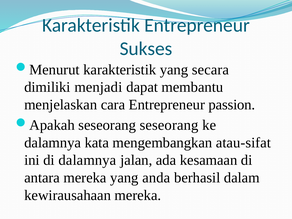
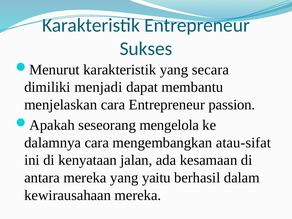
seseorang seseorang: seseorang -> mengelola (169, 125)
dalamnya kata: kata -> cara (97, 143)
di dalamnya: dalamnya -> kenyataan (88, 160)
anda: anda -> yaitu (156, 178)
